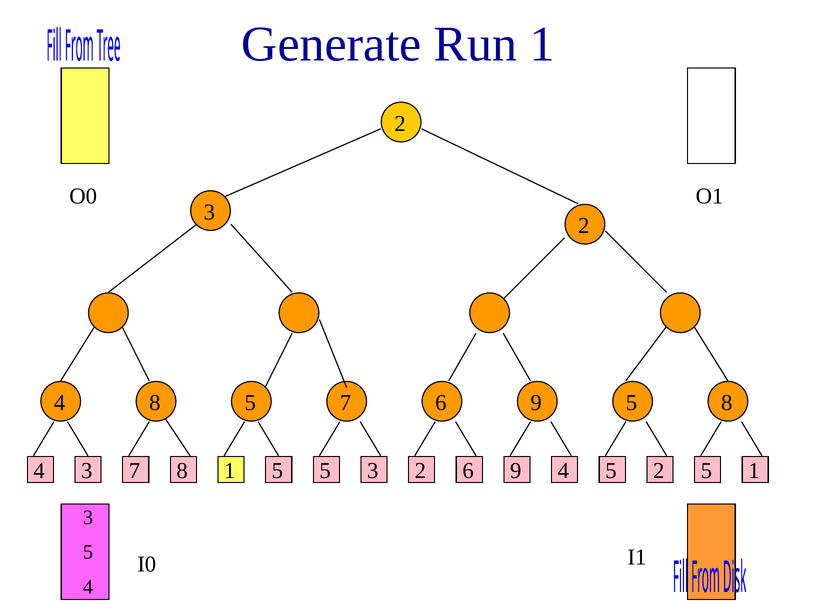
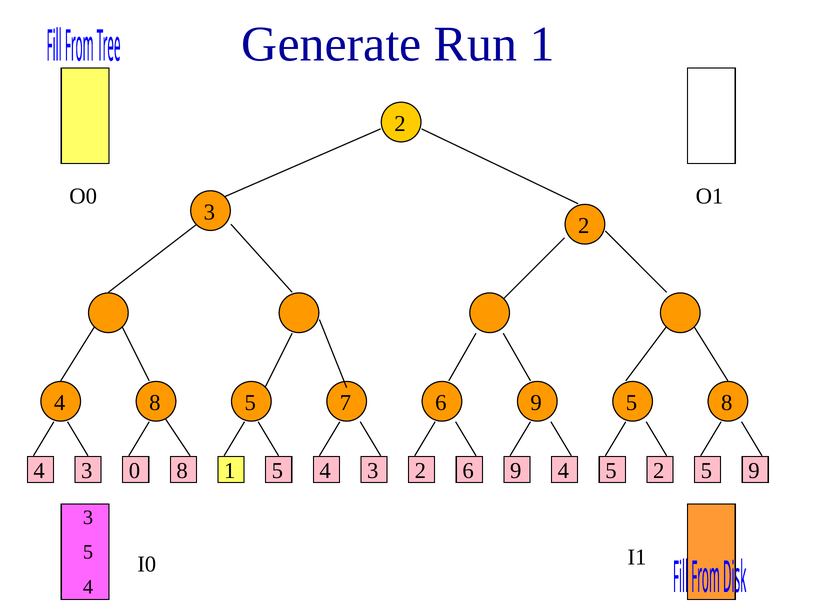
4 3 7: 7 -> 0 (134, 471)
8 5 5: 5 -> 4 (325, 471)
5 1: 1 -> 9 (754, 471)
